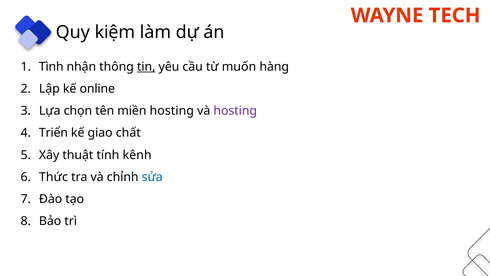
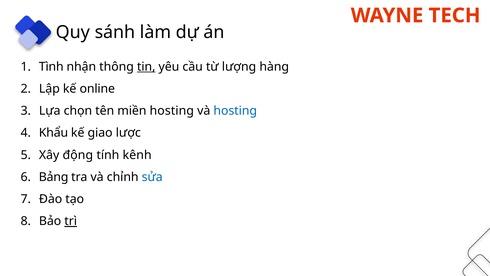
kiệm: kiệm -> sánh (115, 32)
muốn: muốn -> lượng (239, 67)
hosting colour: purple -> blue (235, 111)
Triển: Triển -> Khẩu (53, 133)
chất: chất -> lược (128, 133)
thuật: thuật -> động (78, 155)
Thức: Thức -> Bảng (54, 177)
trì underline: none -> present (71, 221)
